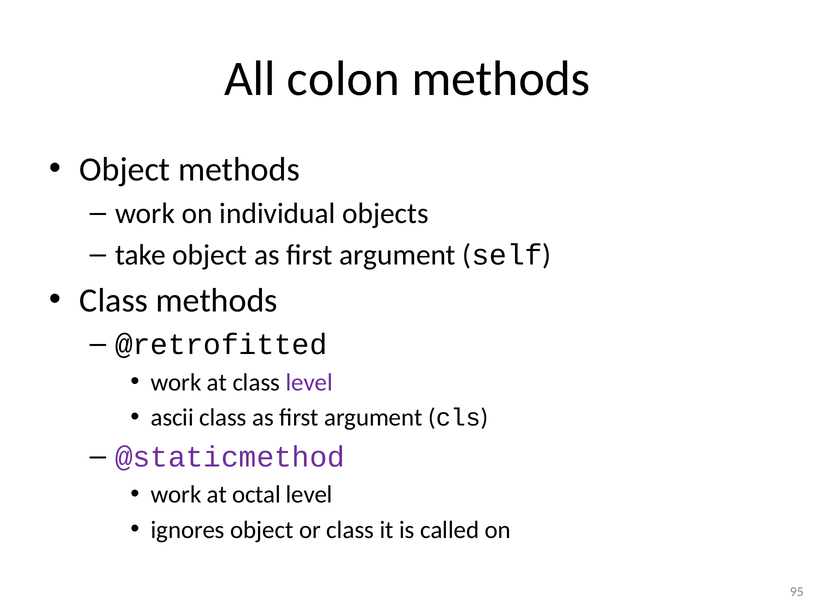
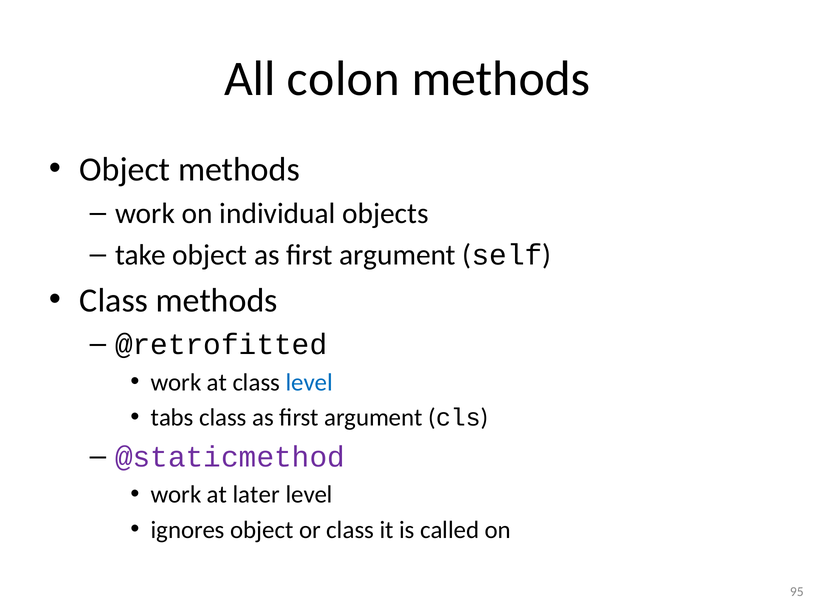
level colour: purple -> blue (309, 383)
ascii: ascii -> tabs (172, 418)
octal: octal -> later (256, 495)
